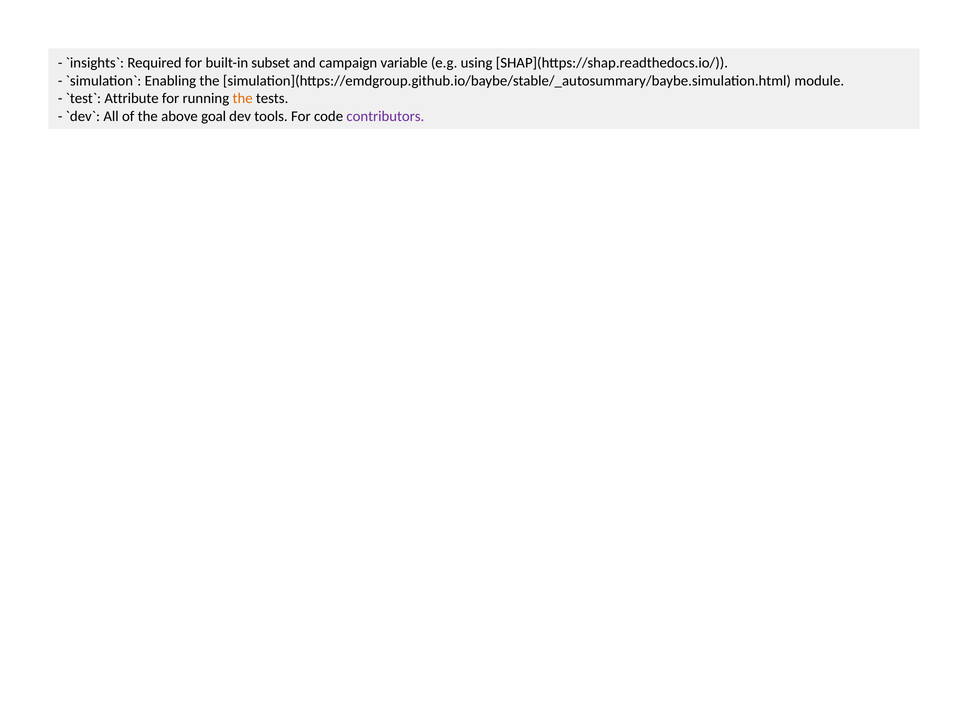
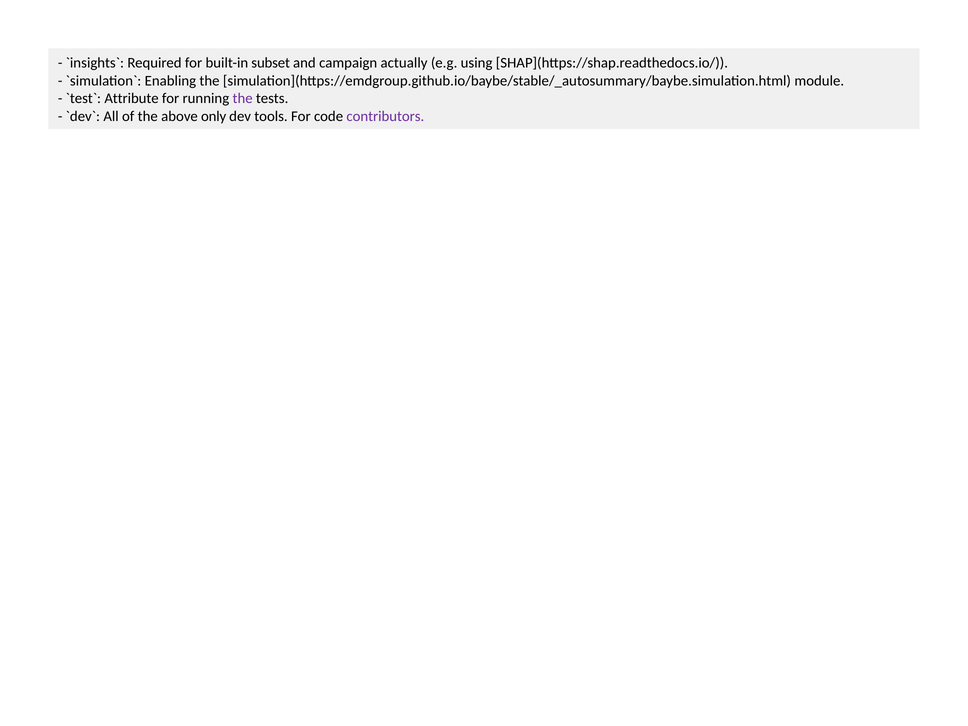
variable: variable -> actually (404, 63)
the colour: orange -> purple (243, 99)
goal: goal -> only (214, 116)
